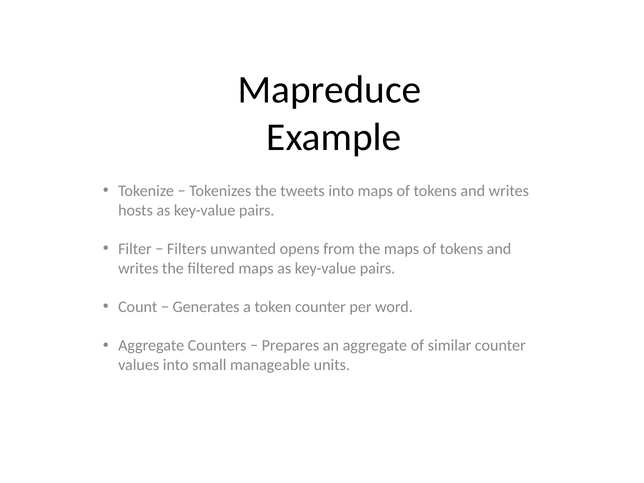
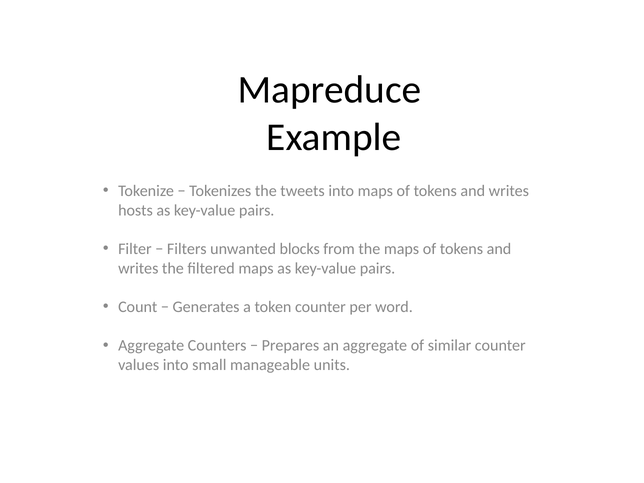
opens: opens -> blocks (300, 249)
